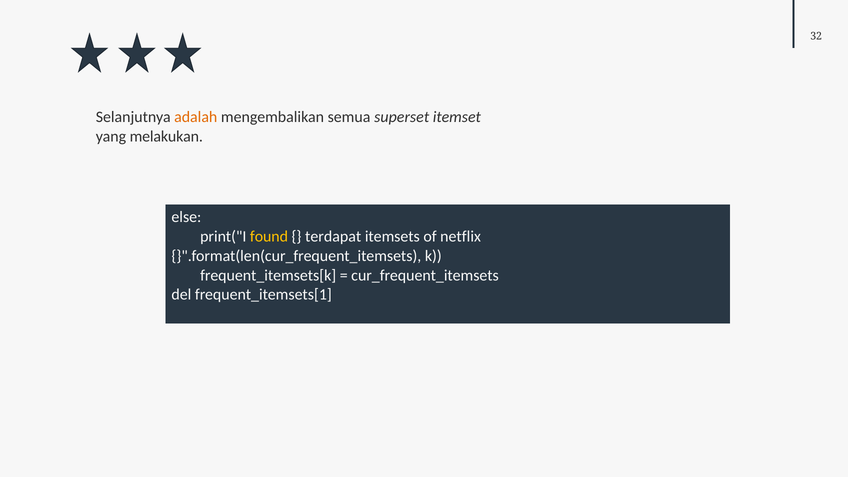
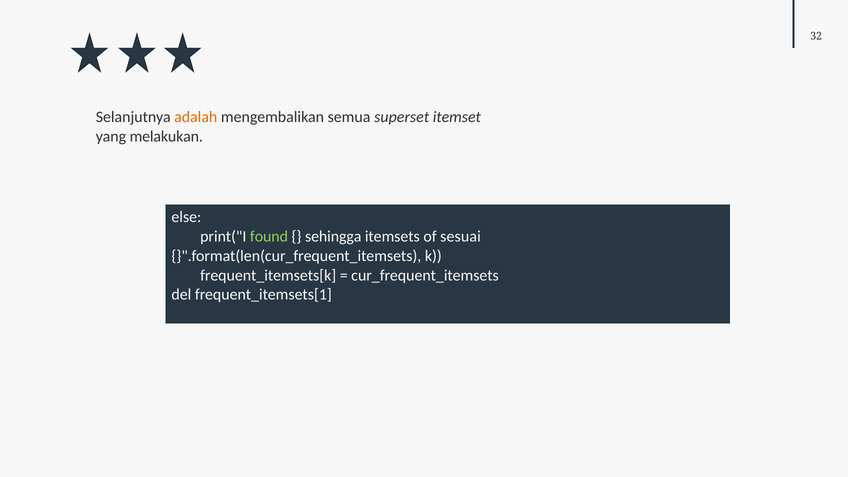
found colour: yellow -> light green (269, 237)
terdapat: terdapat -> sehingga (333, 237)
netflix: netflix -> sesuai (461, 237)
